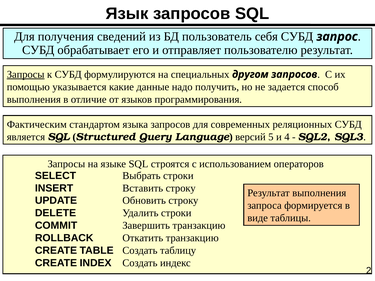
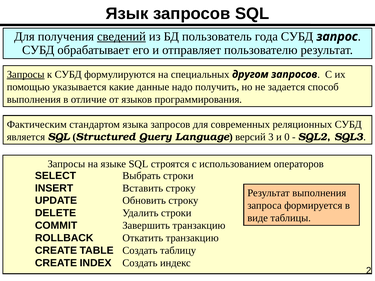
сведений underline: none -> present (121, 37)
себя: себя -> года (266, 37)
5: 5 -> 3 (271, 137)
4: 4 -> 0 (287, 137)
